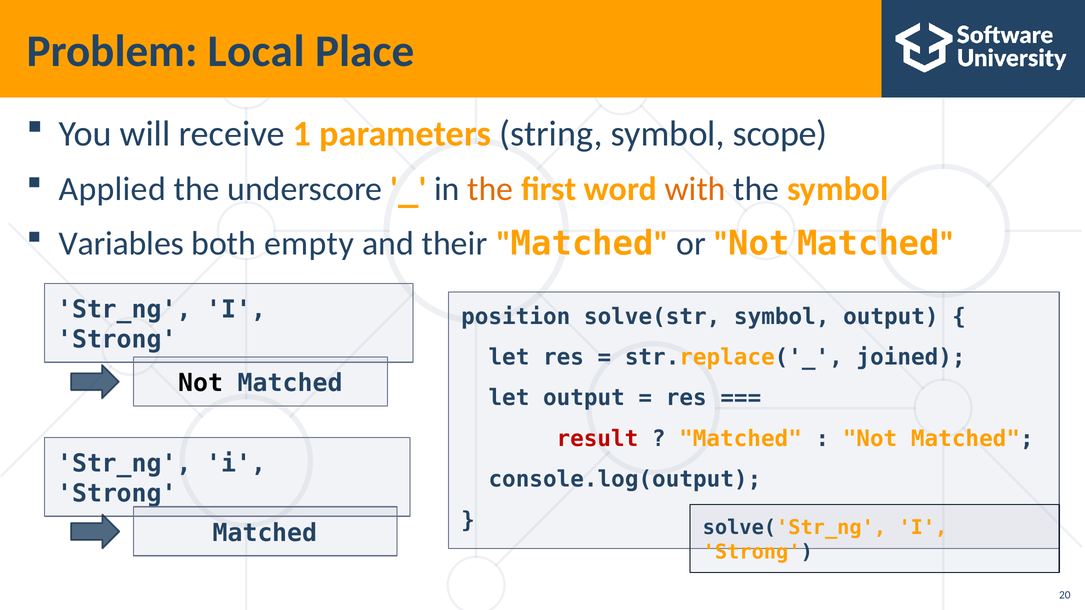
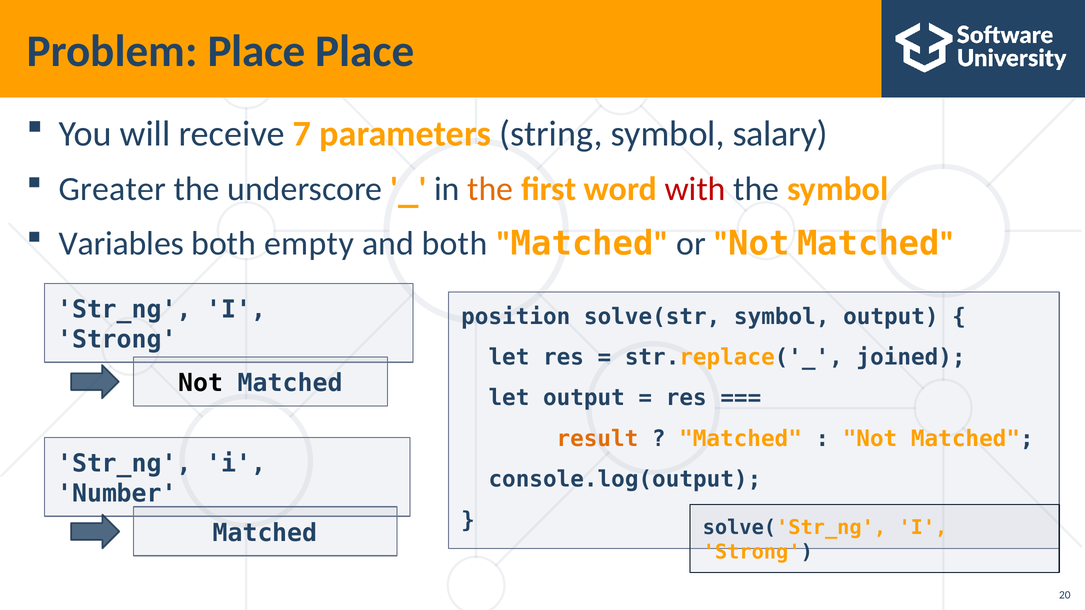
Problem Local: Local -> Place (257, 51)
1: 1 -> 7 (302, 134)
scope: scope -> salary (780, 134)
Applied: Applied -> Greater (112, 189)
with colour: orange -> red (695, 189)
and their: their -> both (455, 244)
result colour: red -> orange (597, 439)
Strong: Strong -> Number (117, 494)
